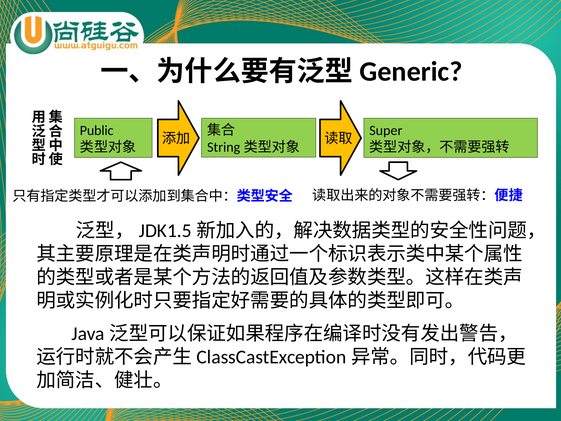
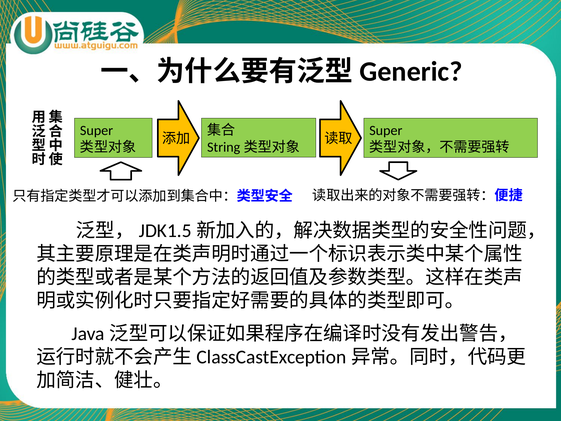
Public: Public -> Super (97, 130)
